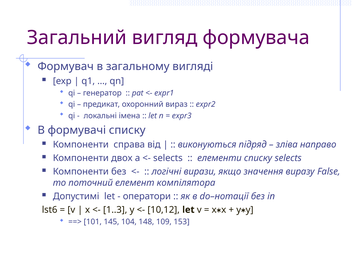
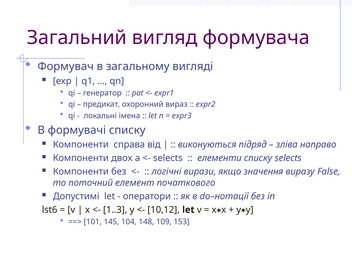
компілятора: компілятора -> початкового (186, 183)
